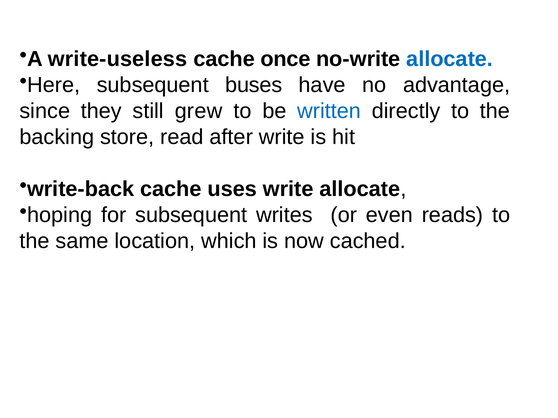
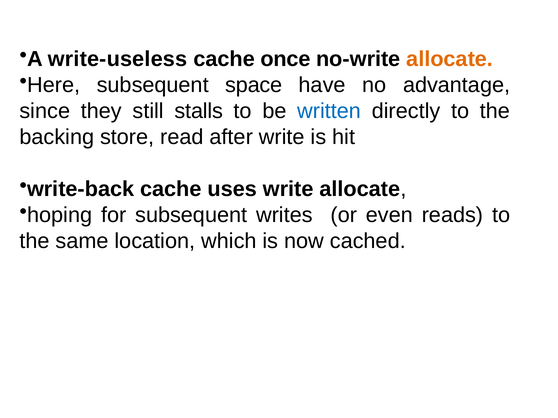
allocate colour: blue -> orange (450, 59)
buses: buses -> space (254, 85)
grew: grew -> stalls (199, 111)
